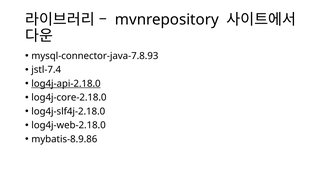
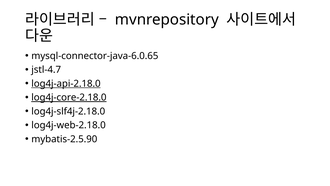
mysql-connector-java-7.8.93: mysql-connector-java-7.8.93 -> mysql-connector-java-6.0.65 (95, 56)
jstl-7.4: jstl-7.4 -> jstl-4.7 (46, 70)
log4j-core-2.18.0 underline: none -> present (69, 97)
mybatis-8.9.86: mybatis-8.9.86 -> mybatis-2.5.90 (64, 139)
